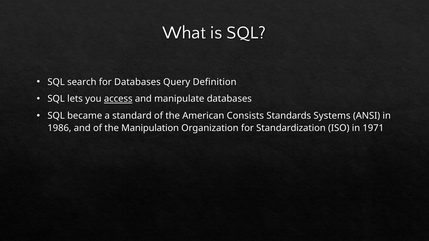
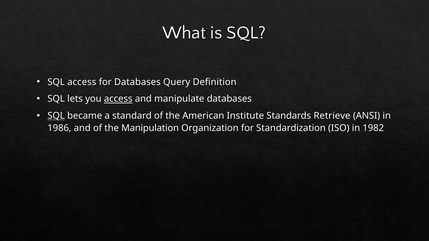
SQL search: search -> access (82, 82)
SQL underline: none -> present (56, 116)
Consists: Consists -> Institute (245, 116)
Systems: Systems -> Retrieve (332, 116)
1971: 1971 -> 1982 (373, 128)
